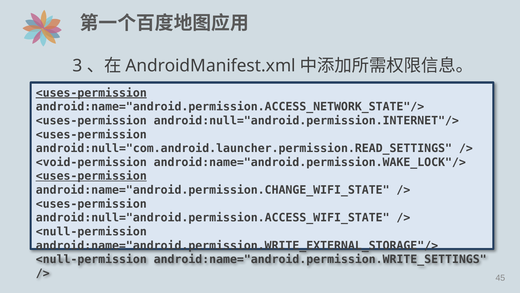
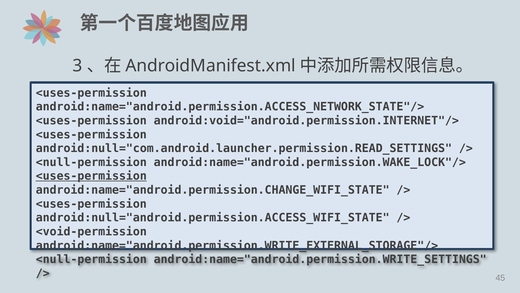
<uses-permission underline: present -> none (91, 93)
android:null="android.permission.INTERNET"/>: android:null="android.permission.INTERNET"/> -> android:void="android.permission.INTERNET"/> (306, 120)
<void-permission: <void-permission -> <null-permission (91, 162)
<null-permission: <null-permission -> <void-permission (91, 231)
